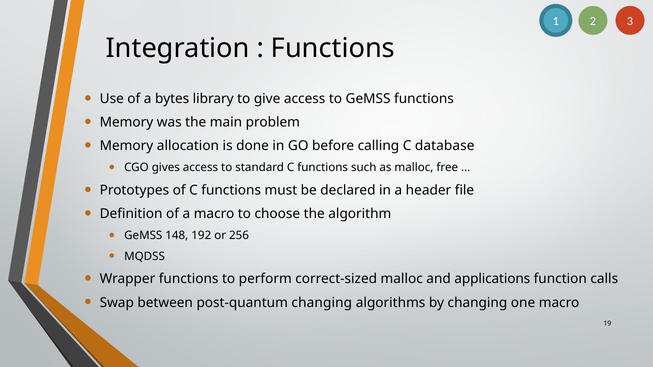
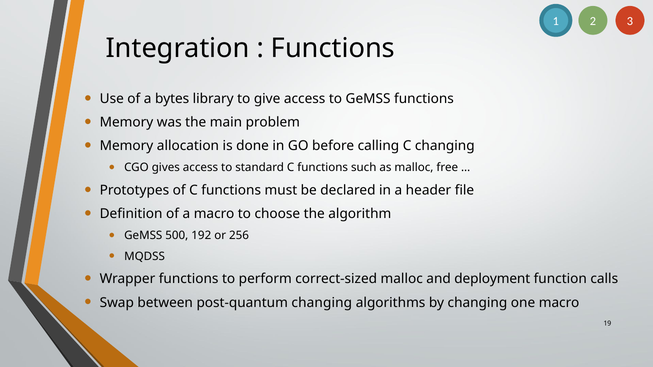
C database: database -> changing (445, 146)
148: 148 -> 500 (177, 236)
applications: applications -> deployment (492, 279)
